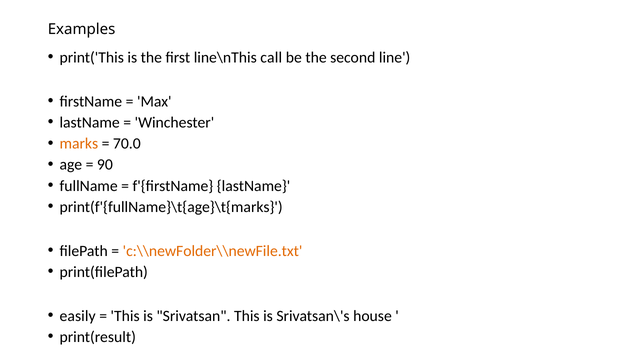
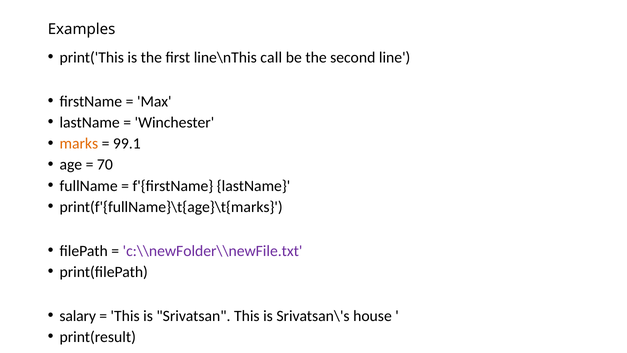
70.0: 70.0 -> 99.1 (127, 144)
90: 90 -> 70 (105, 165)
c:\\newFolder\\newFile.txt colour: orange -> purple (213, 251)
easily: easily -> salary (78, 316)
